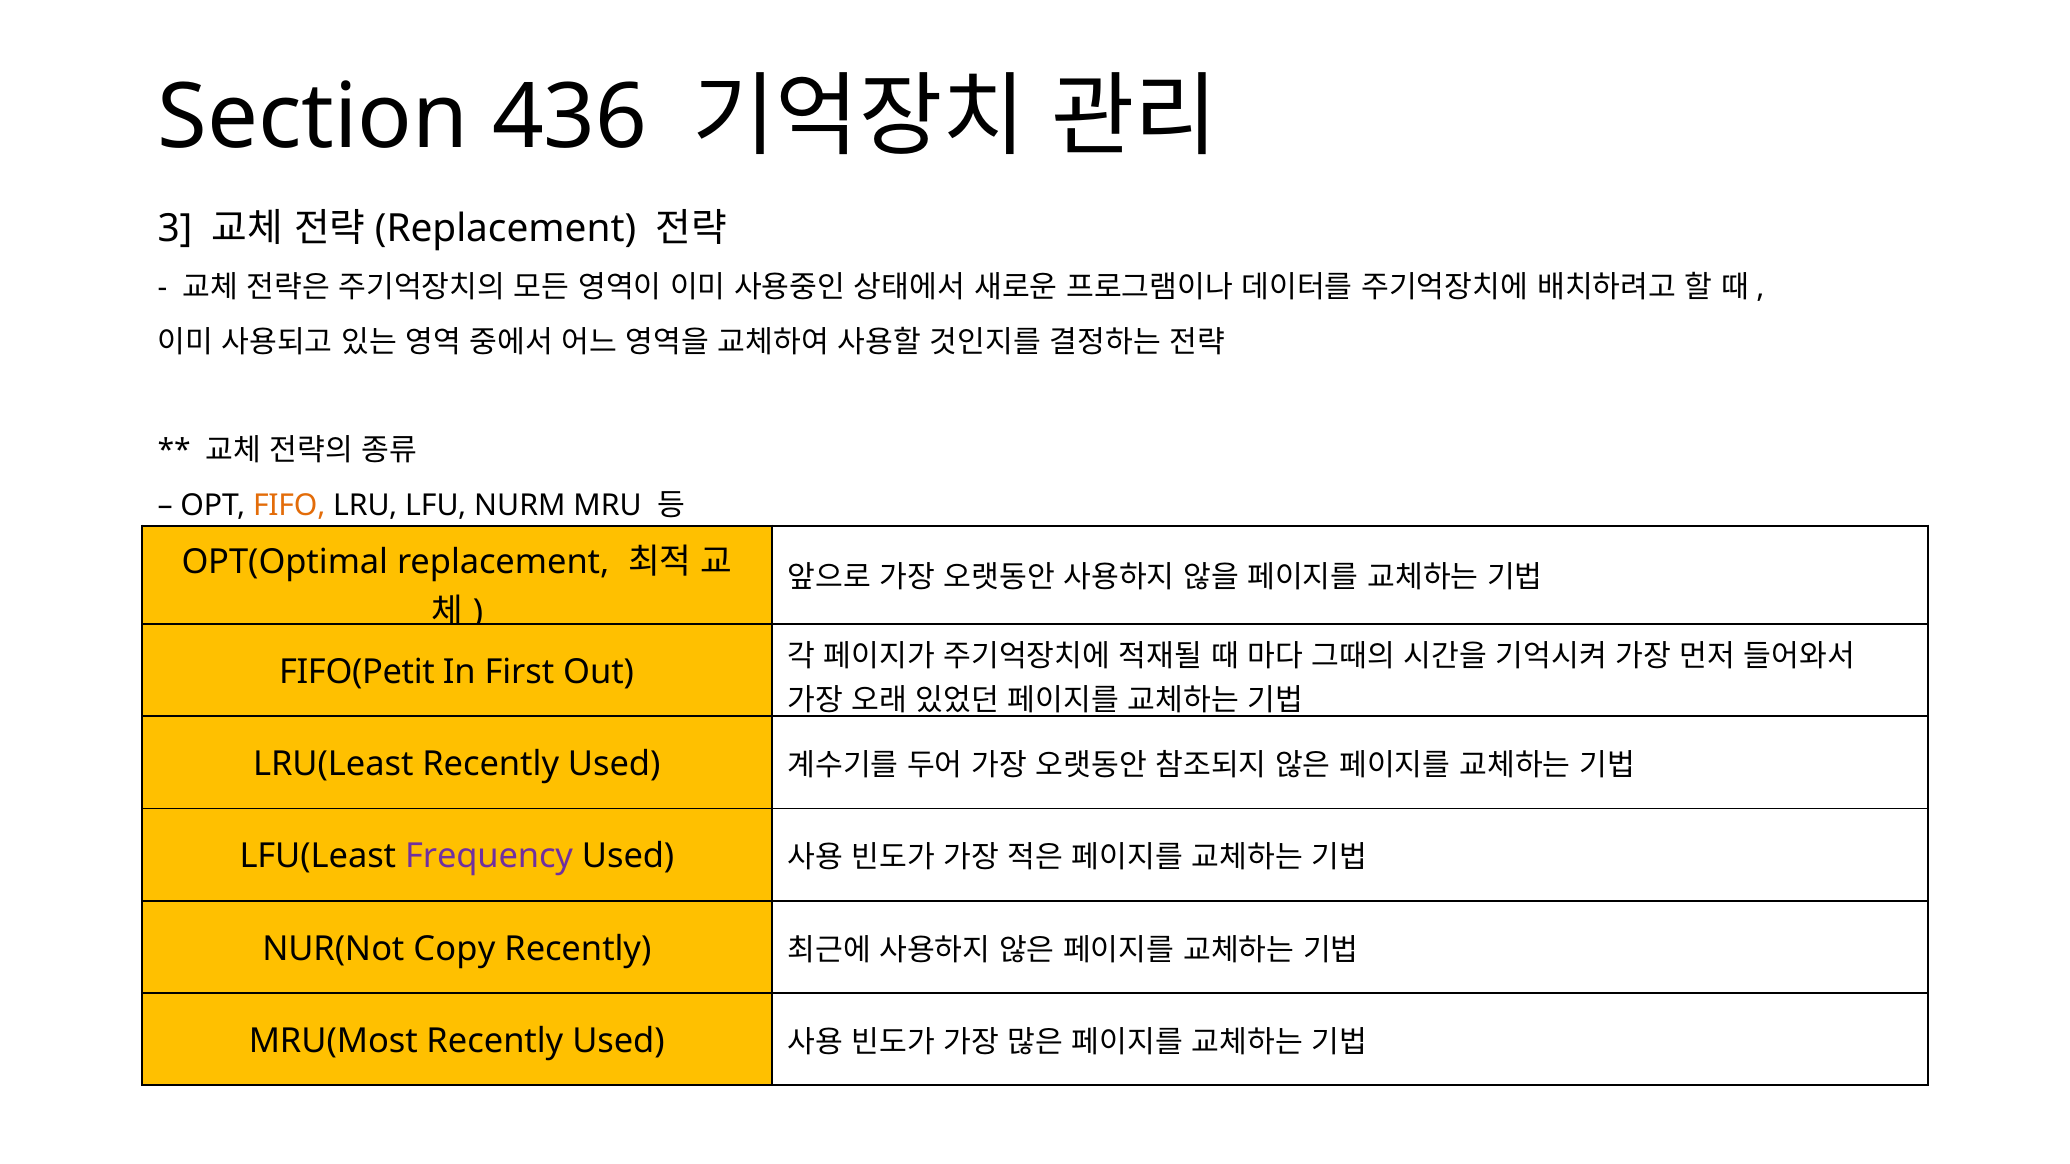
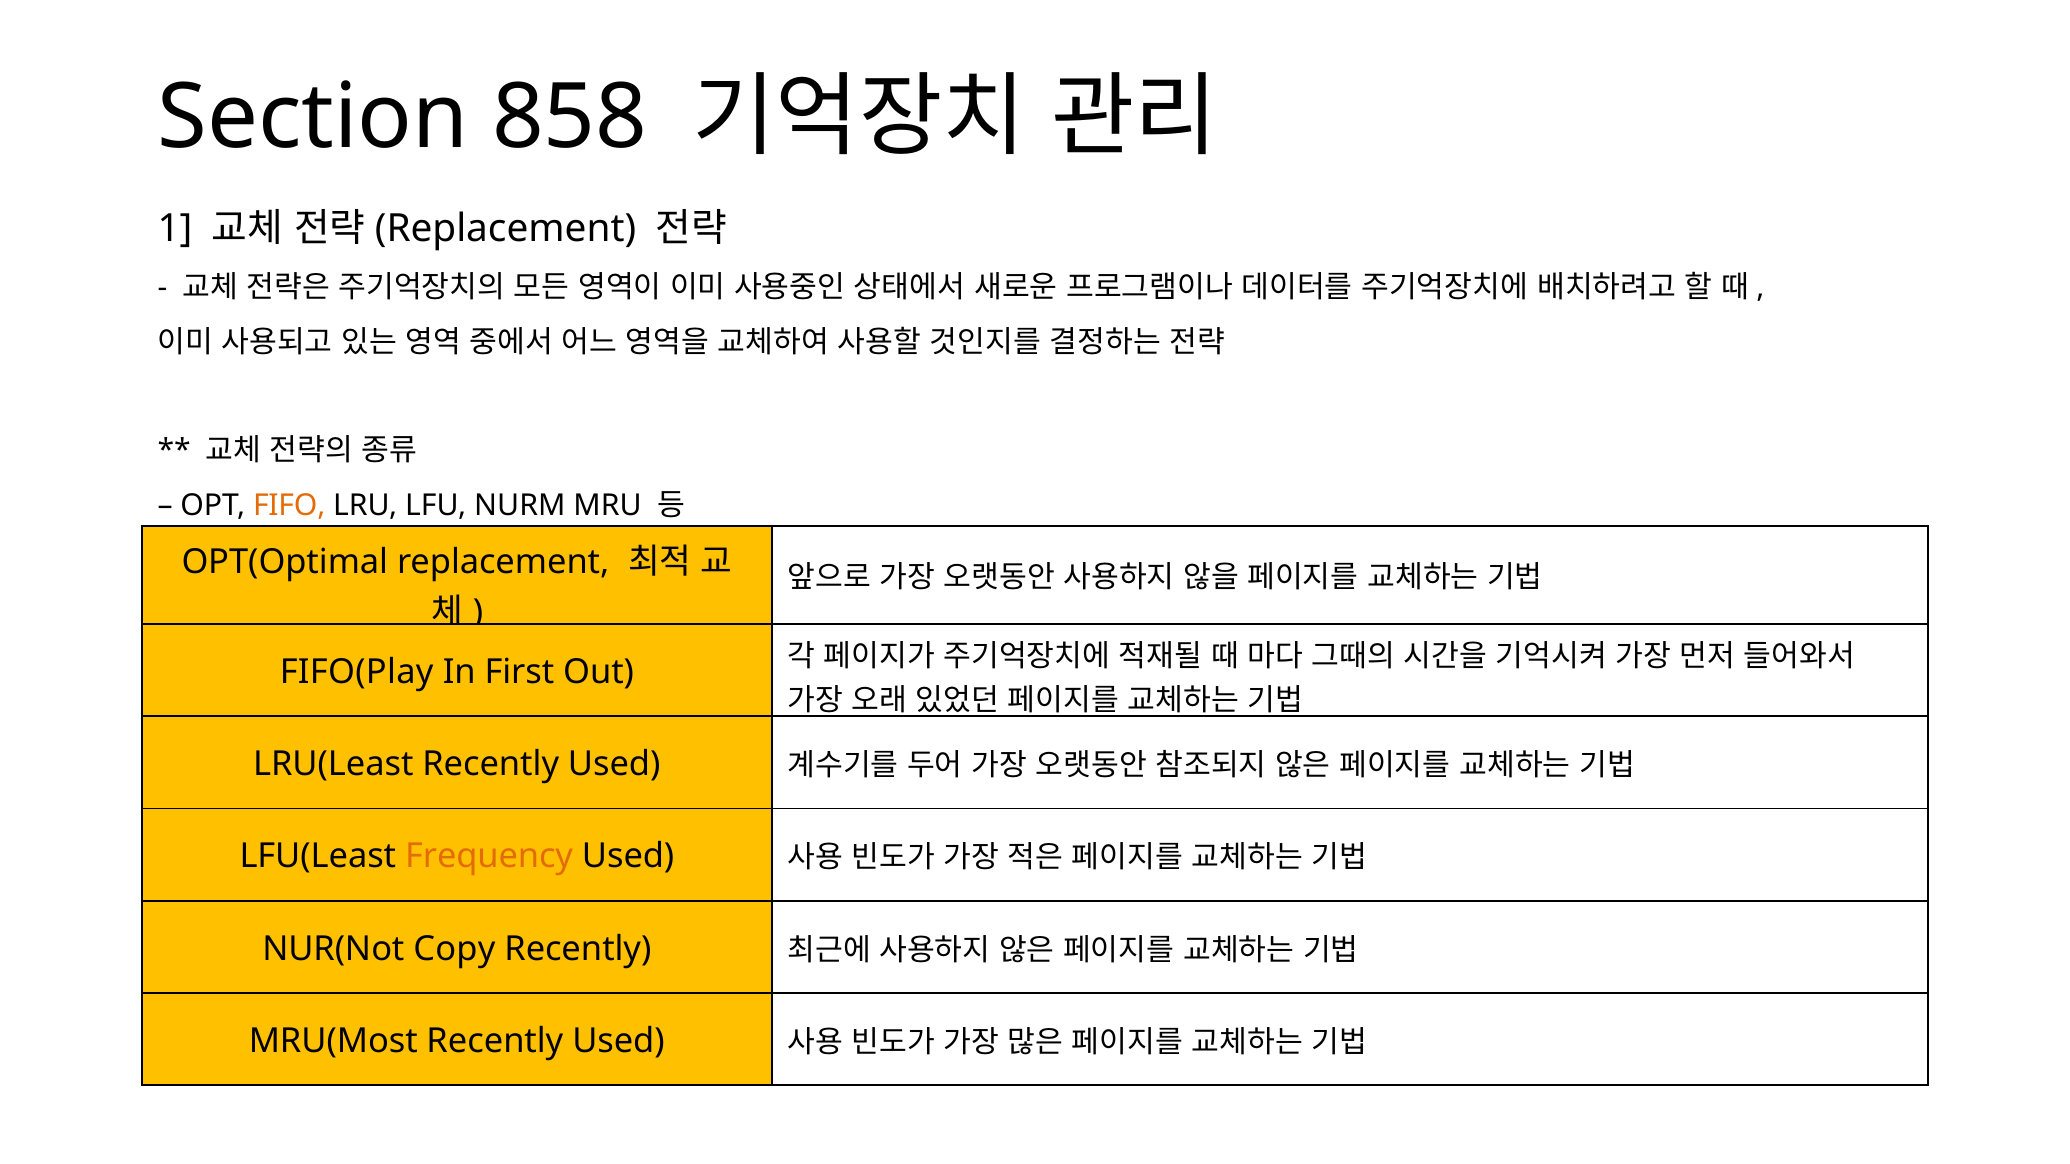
436: 436 -> 858 (570, 118)
3: 3 -> 1 (175, 229)
FIFO(Petit: FIFO(Petit -> FIFO(Play (357, 672)
Frequency colour: purple -> orange (489, 857)
